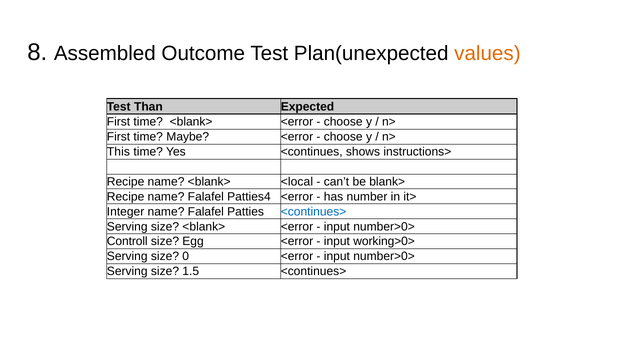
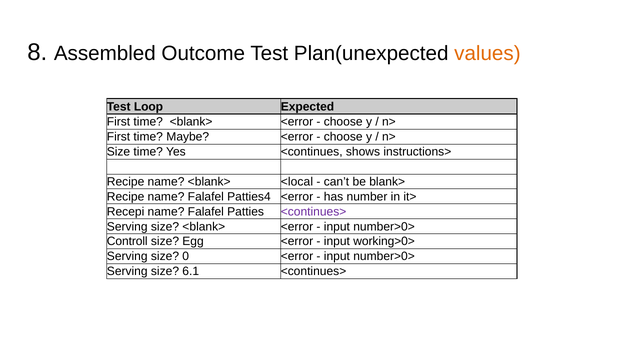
Than: Than -> Loop (148, 106)
This: This -> Size (119, 152)
Integer: Integer -> Recepi (126, 211)
<continues> colour: blue -> purple (314, 211)
1.5: 1.5 -> 6.1 (191, 271)
